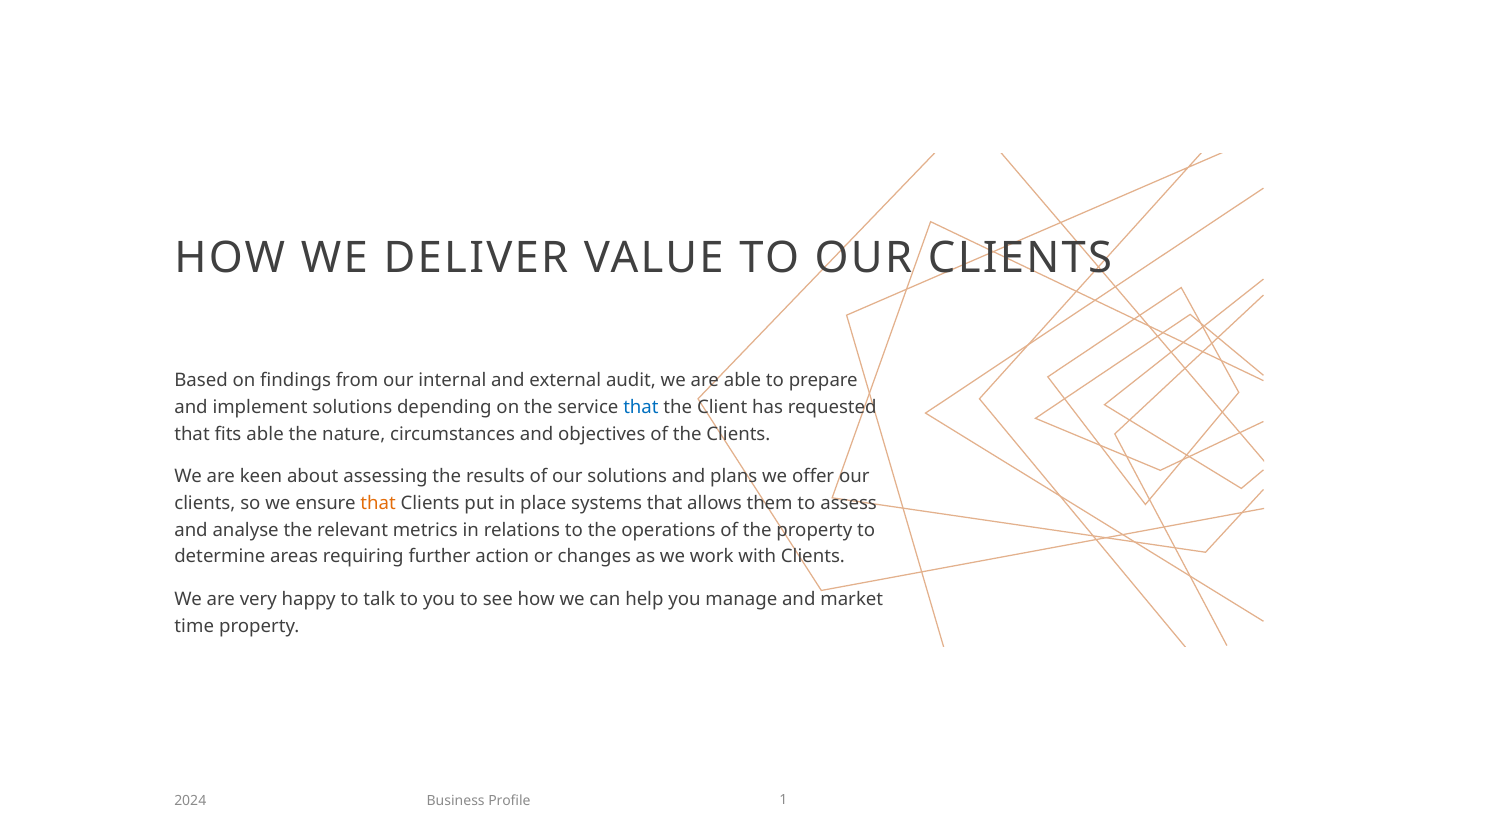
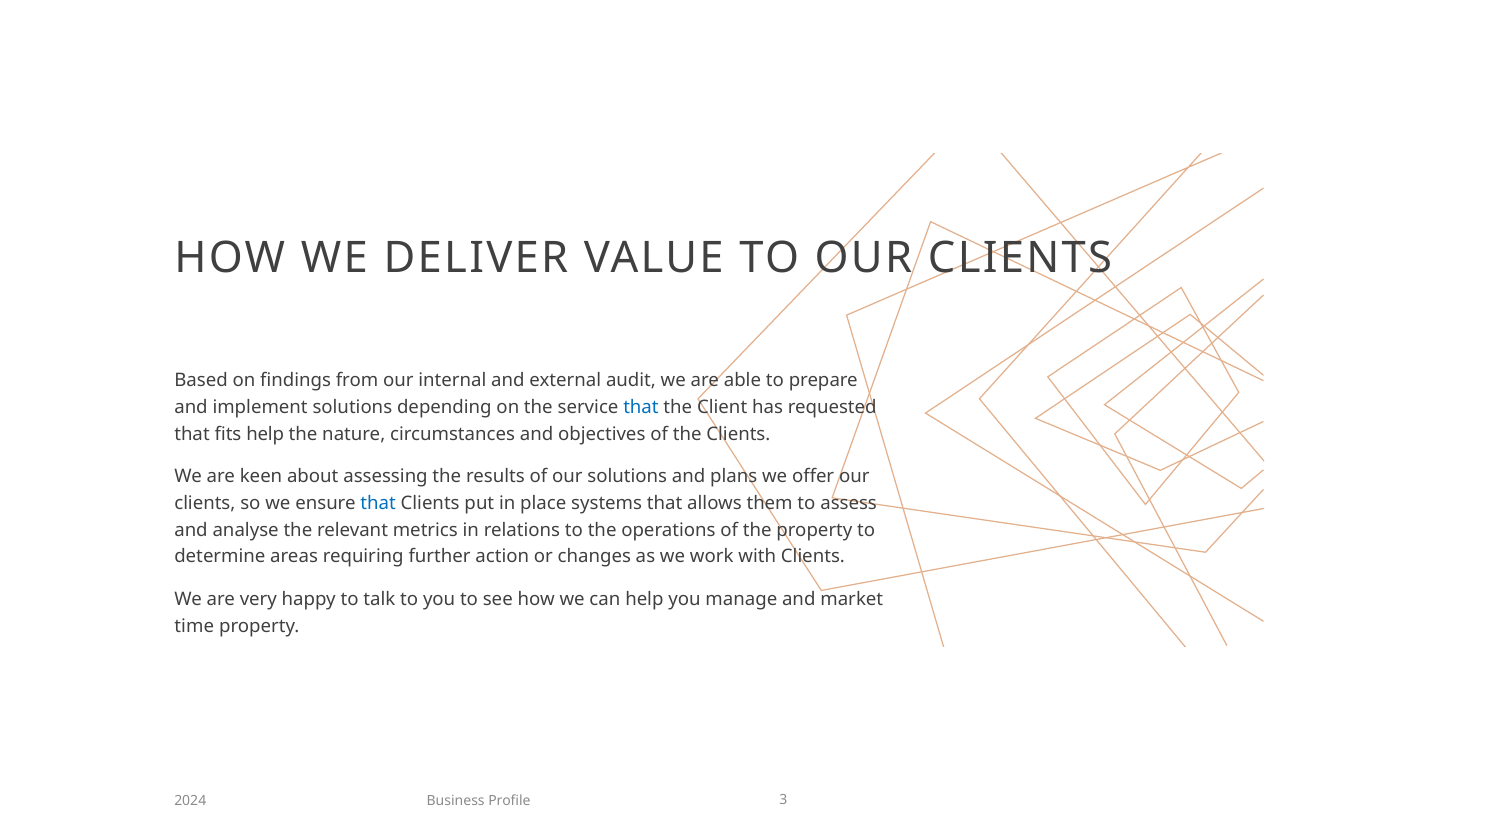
fits able: able -> help (265, 434)
that colour: orange -> blue (378, 503)
1: 1 -> 3 (783, 800)
